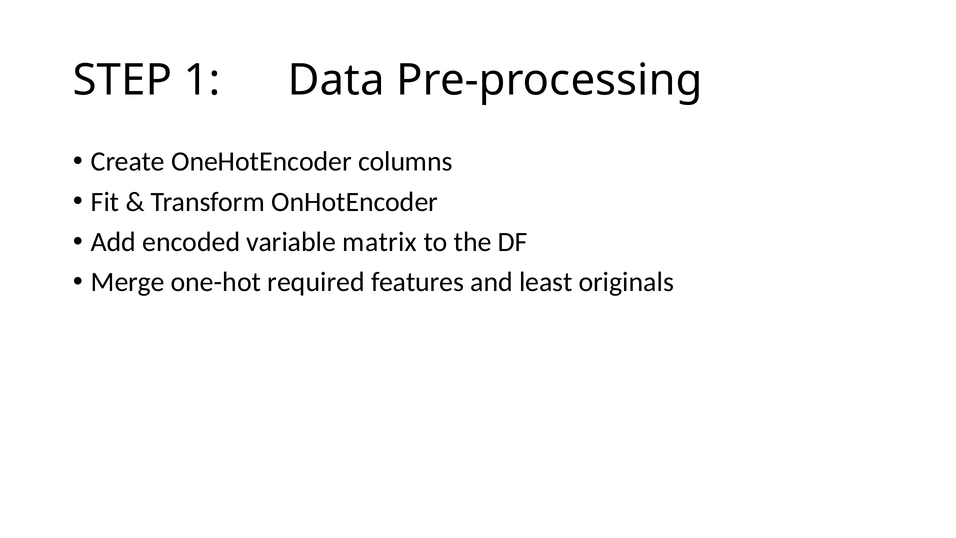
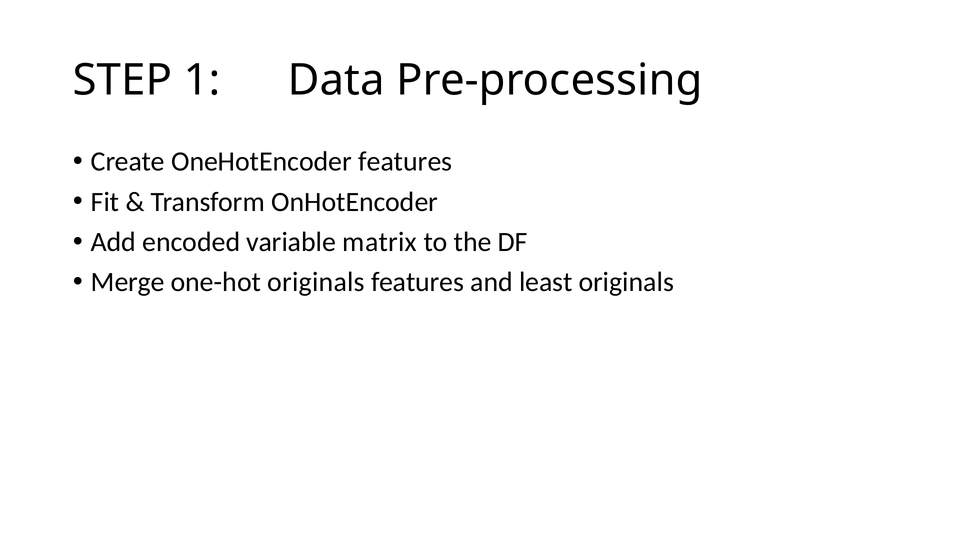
OneHotEncoder columns: columns -> features (405, 162)
one-hot required: required -> originals (316, 282)
